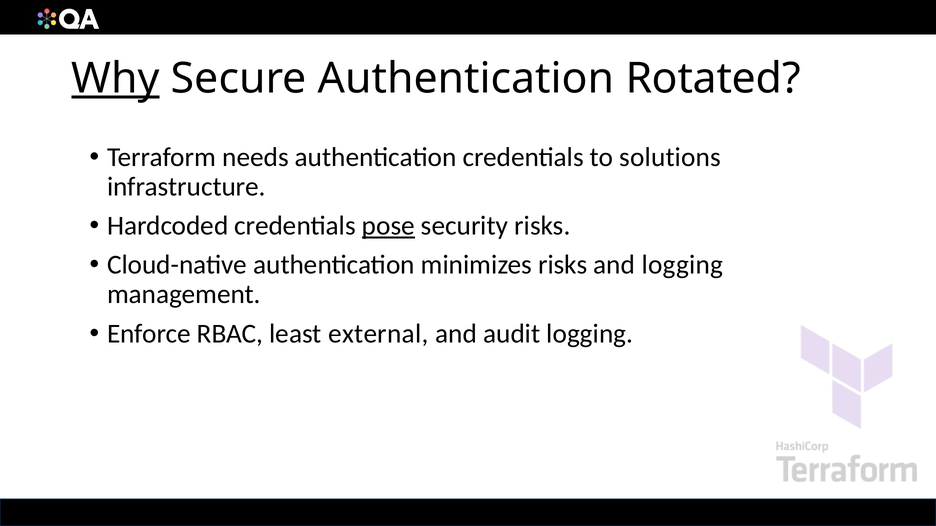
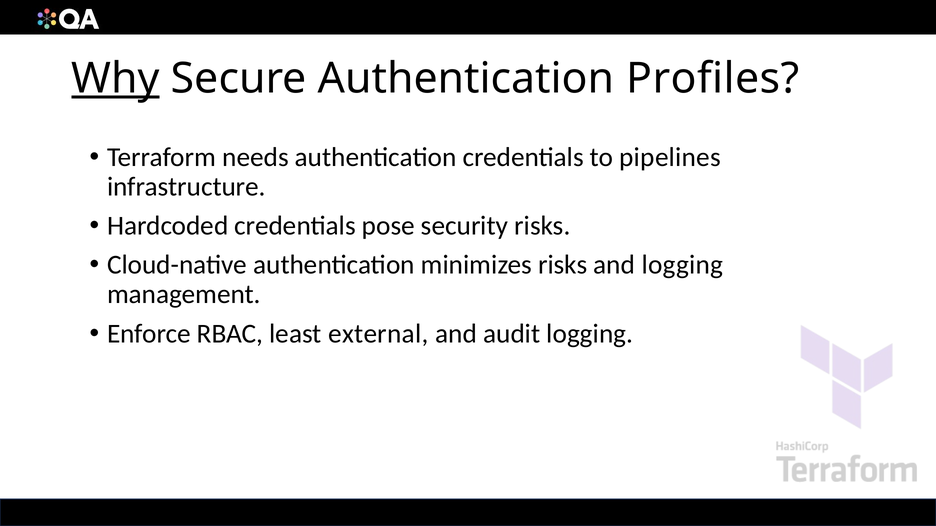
Rotated: Rotated -> Profiles (713, 79)
solutions: solutions -> pipelines (670, 157)
pose underline: present -> none (388, 226)
